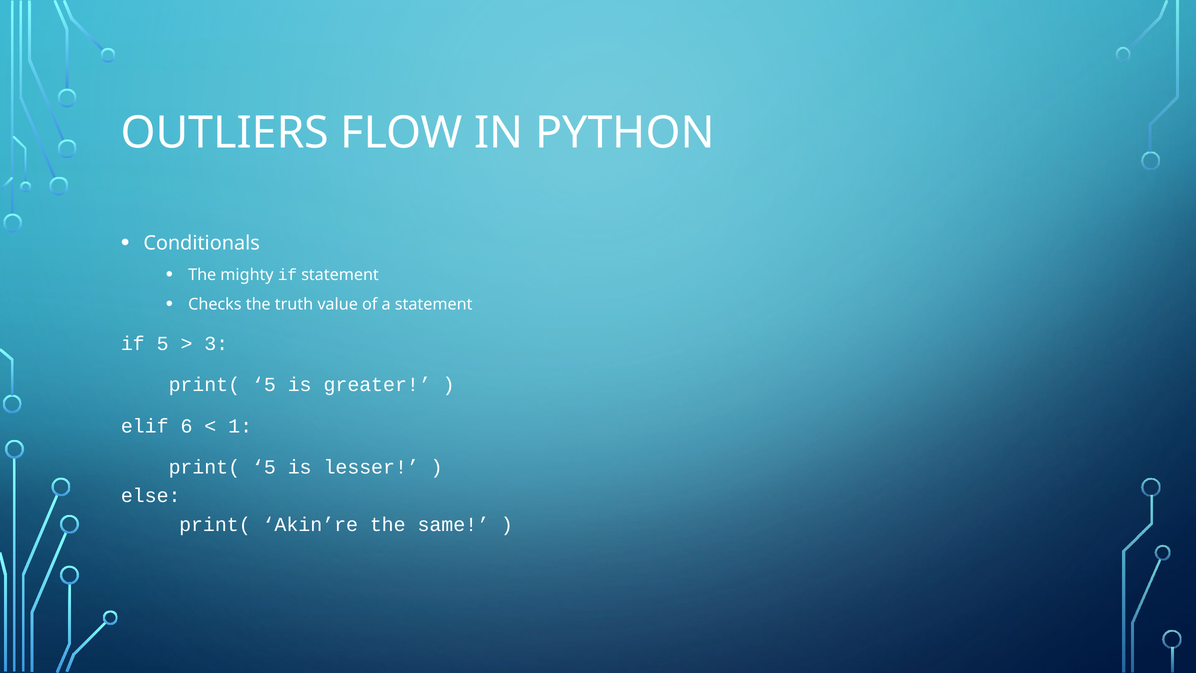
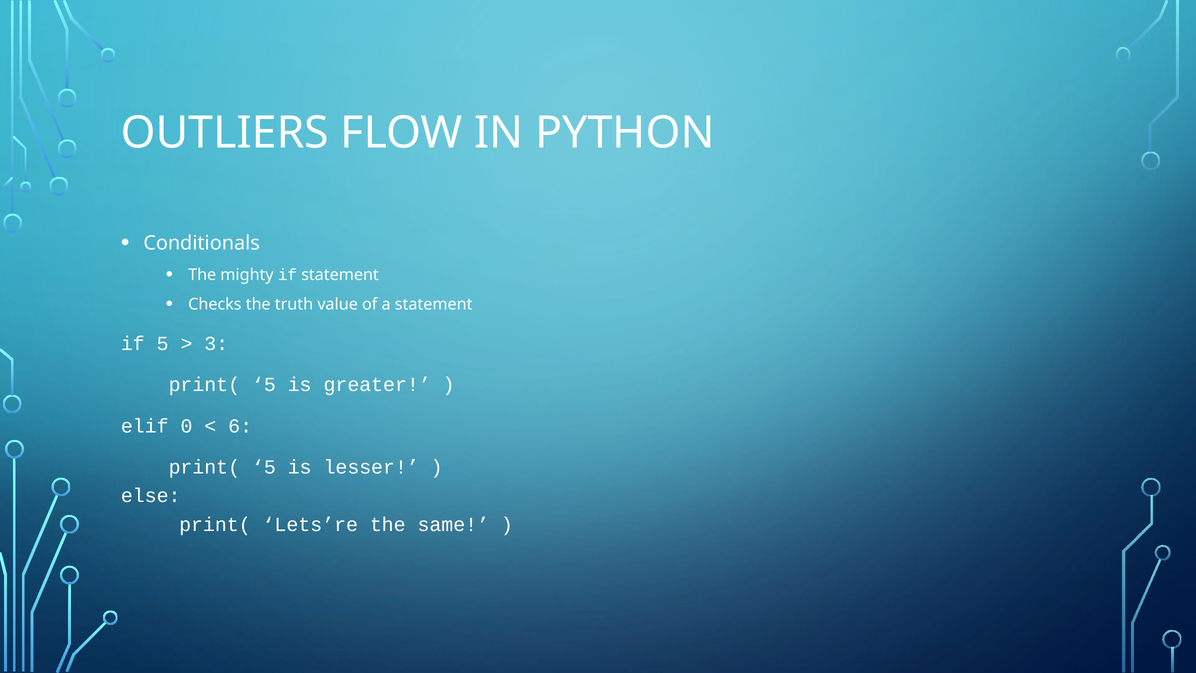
6: 6 -> 0 (186, 426)
1: 1 -> 6 (240, 426)
Akin’re: Akin’re -> Lets’re (310, 524)
